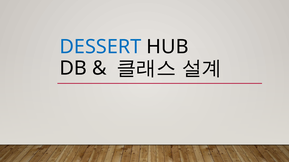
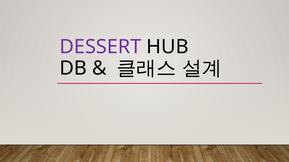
DESSERT colour: blue -> purple (100, 47)
